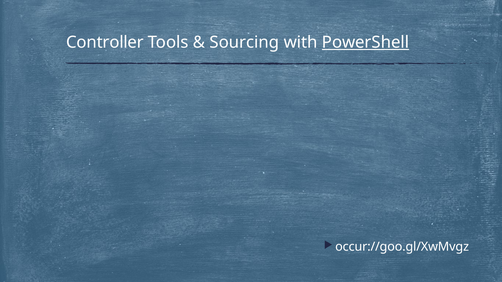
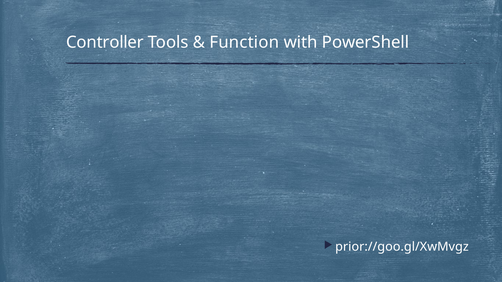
Sourcing: Sourcing -> Function (244, 42)
PowerShell underline: present -> none (365, 42)
occur://goo.gl/XwMvgz: occur://goo.gl/XwMvgz -> prior://goo.gl/XwMvgz (402, 247)
